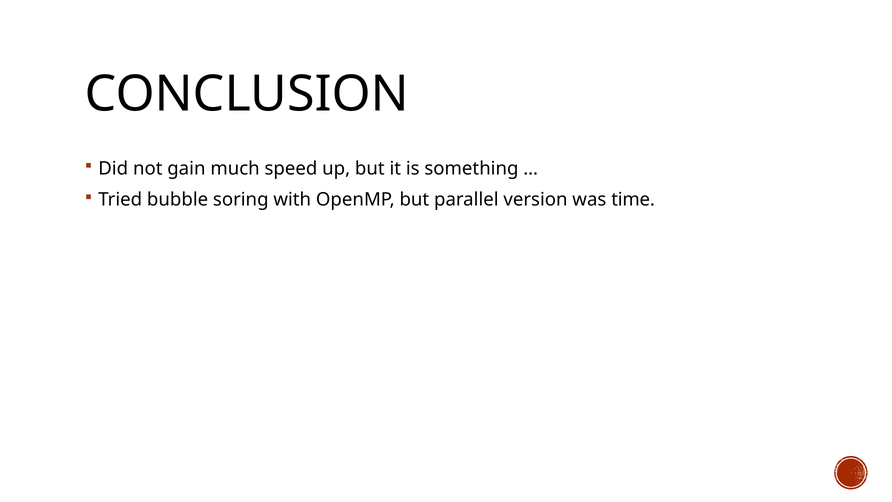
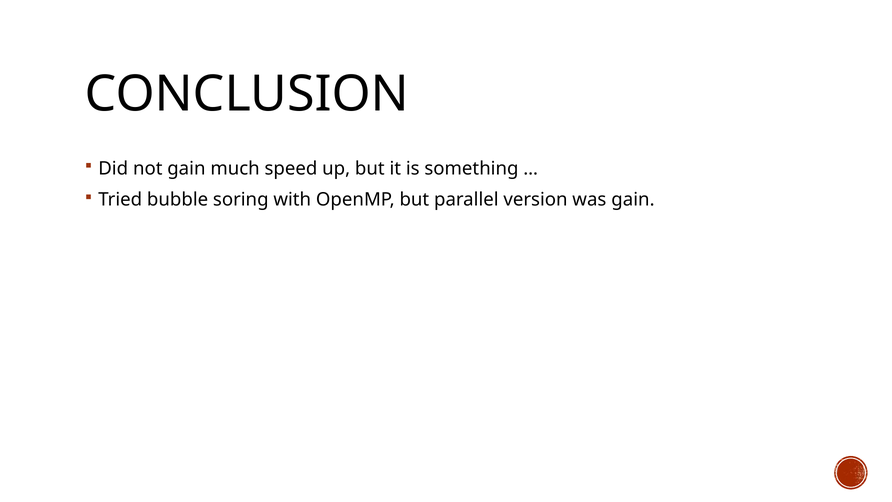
was time: time -> gain (633, 200)
